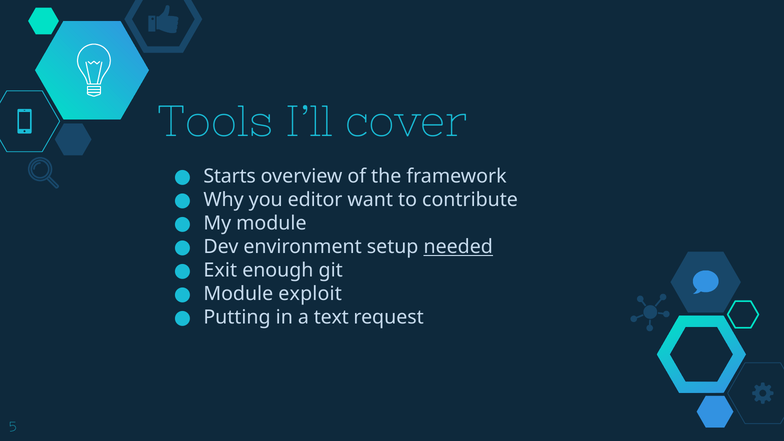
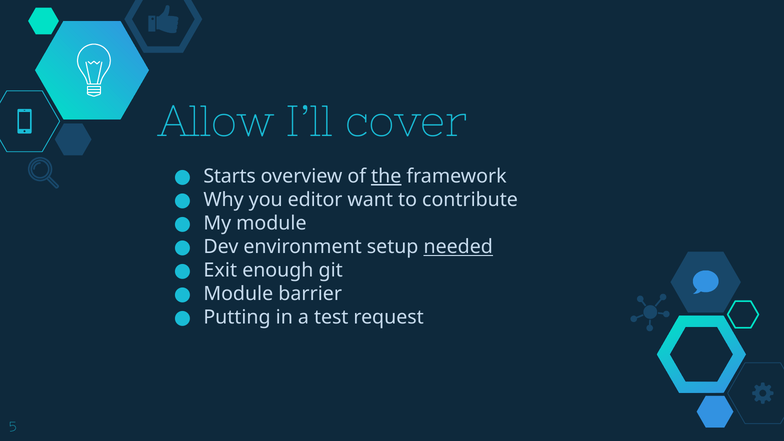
Tools: Tools -> Allow (216, 122)
the underline: none -> present (386, 176)
exploit: exploit -> barrier (310, 294)
text: text -> test (331, 318)
